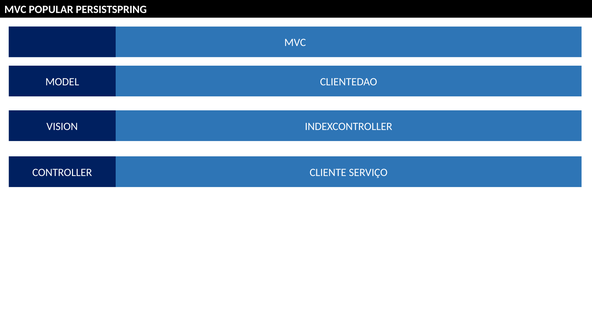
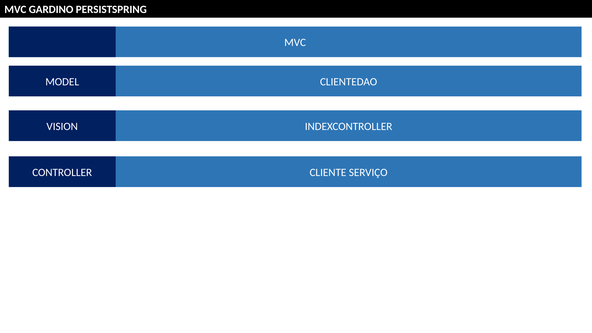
POPULAR: POPULAR -> GARDINO (51, 10)
